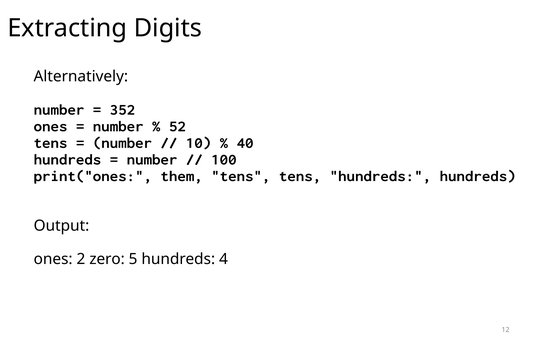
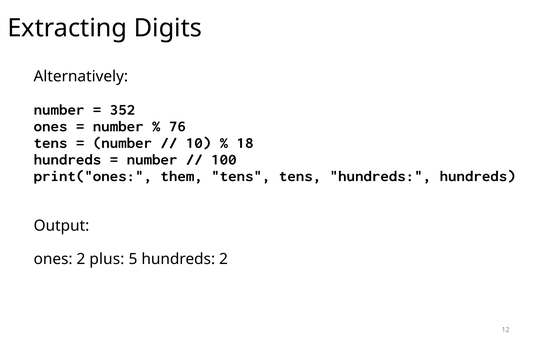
52: 52 -> 76 (177, 126)
40: 40 -> 18 (245, 143)
zero: zero -> plus (107, 259)
hundreds 4: 4 -> 2 (224, 259)
